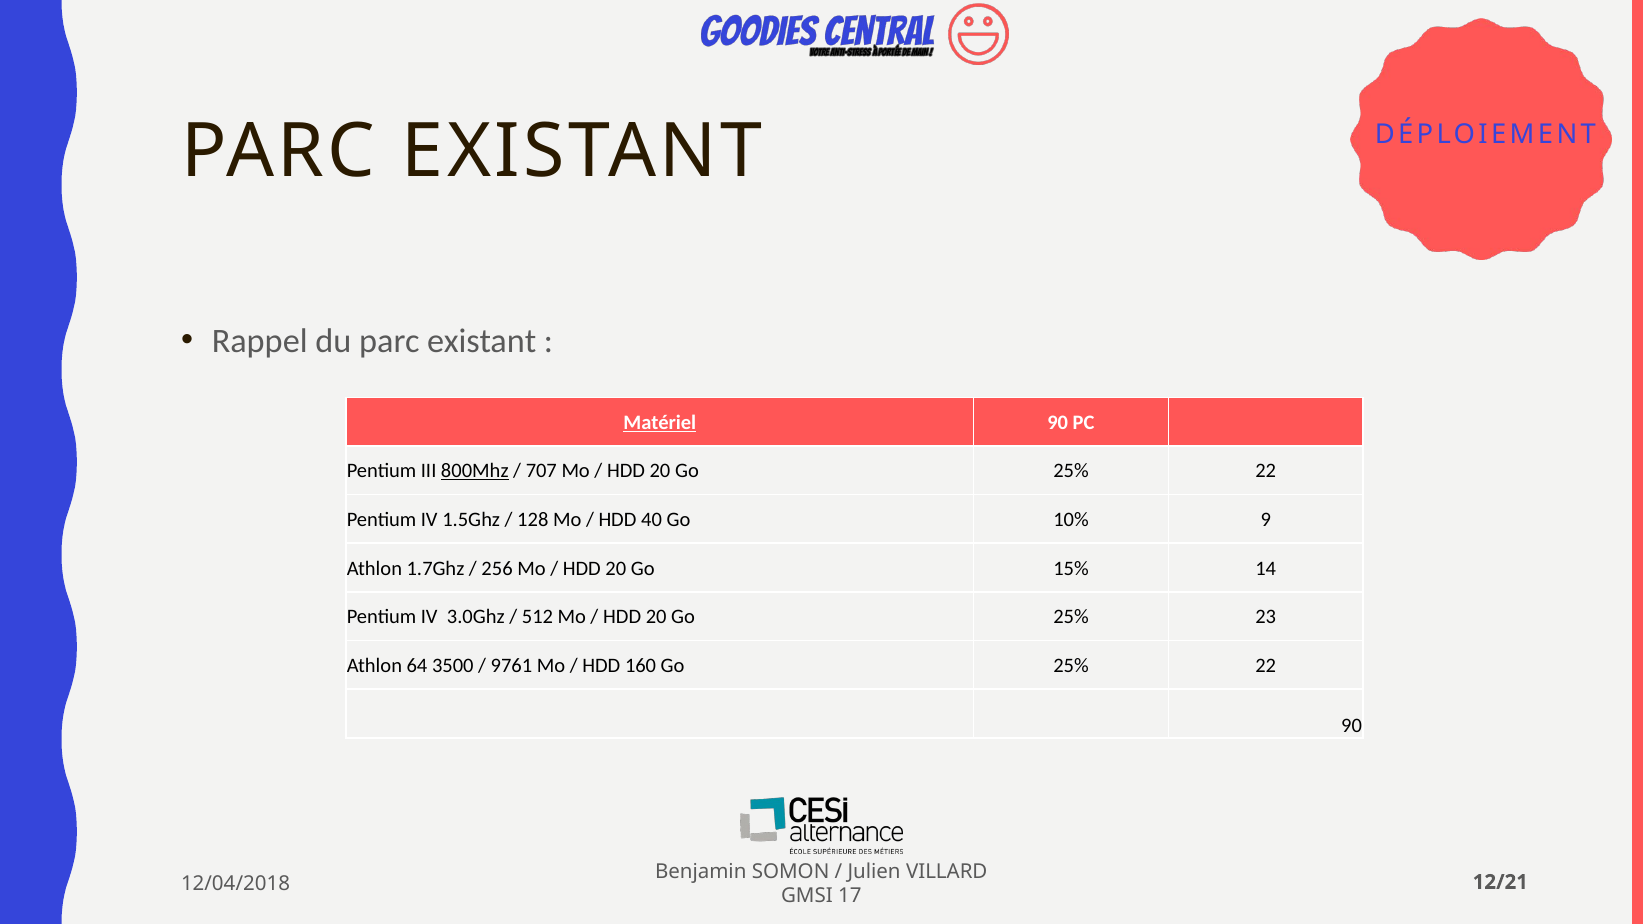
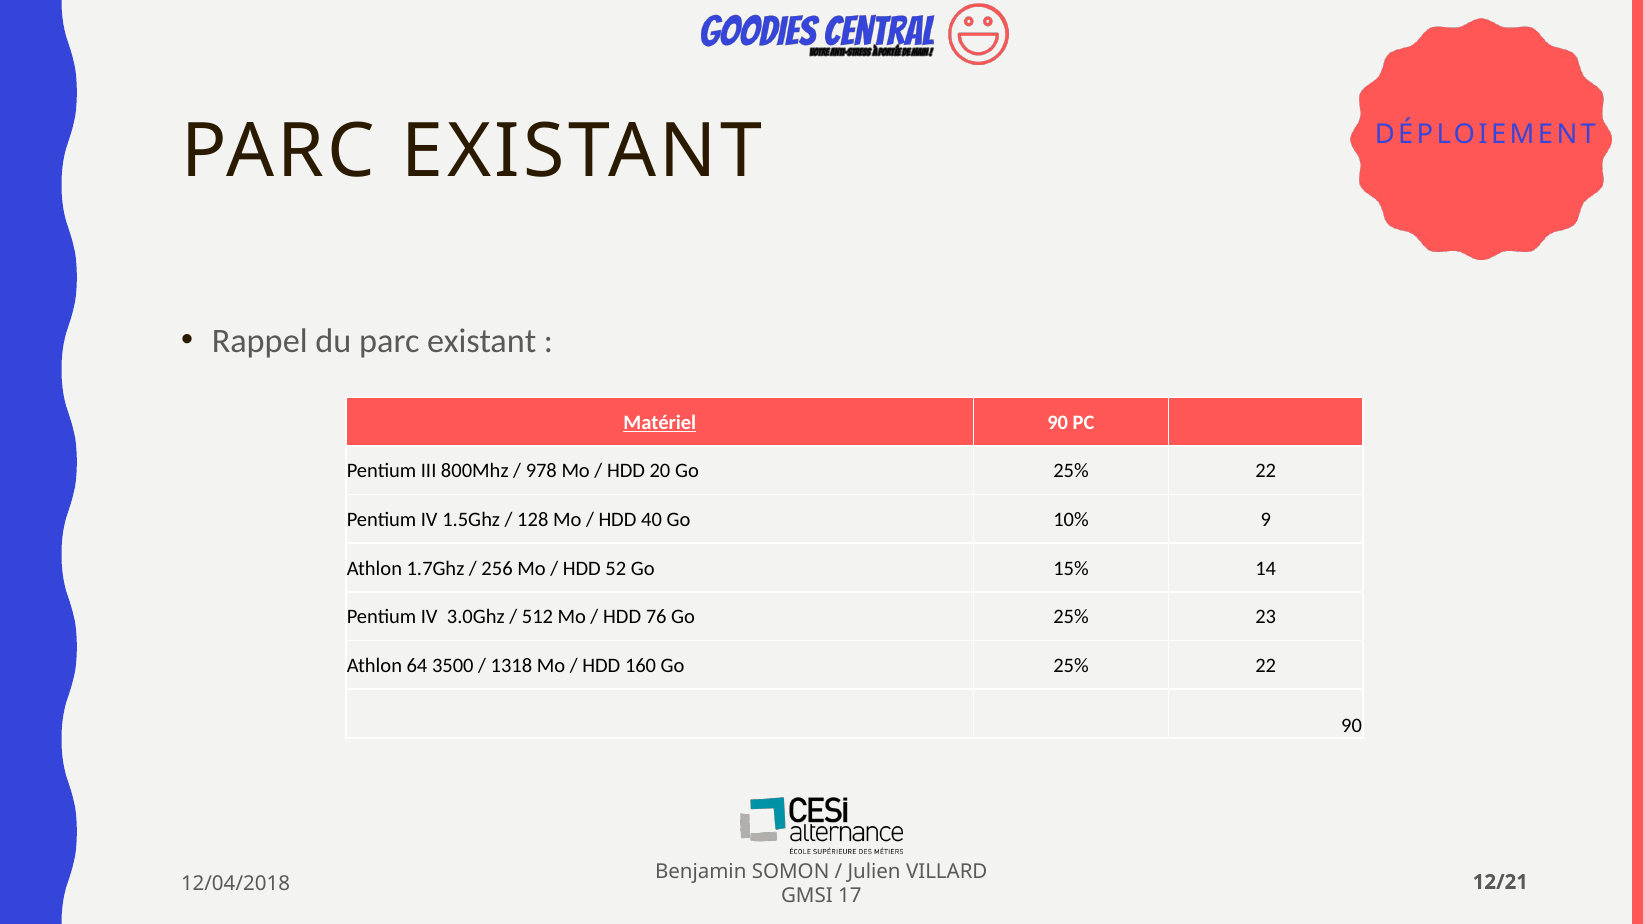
800Mhz underline: present -> none (475, 471)
707: 707 -> 978 (541, 471)
20: 20 -> 52 (616, 568)
20: 20 -> 76 (656, 617)
9761: 9761 -> 1318 (511, 666)
